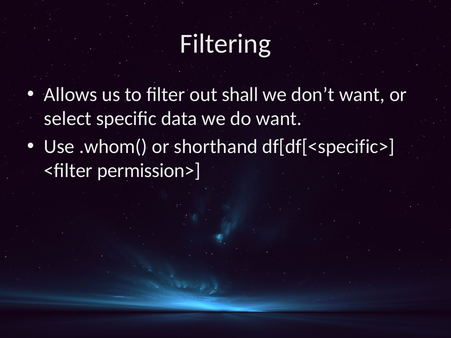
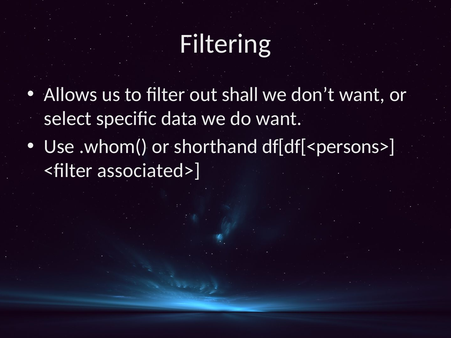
df[df[<specific>: df[df[<specific> -> df[df[<persons> (329, 147)
permission>: permission> -> associated> (149, 171)
